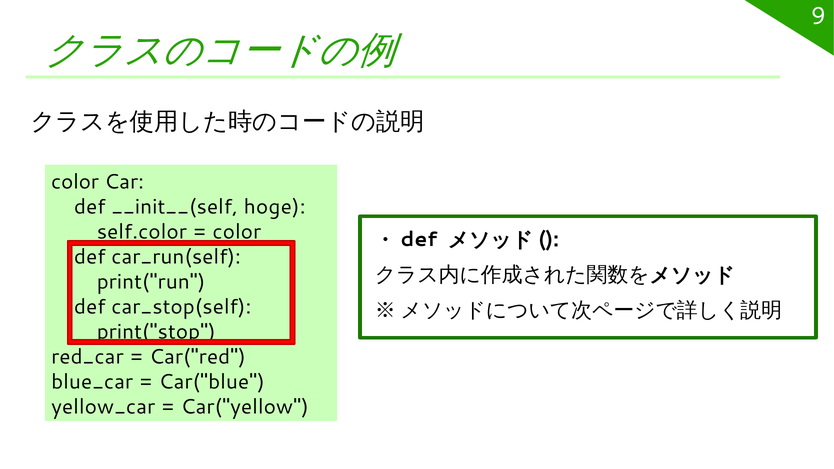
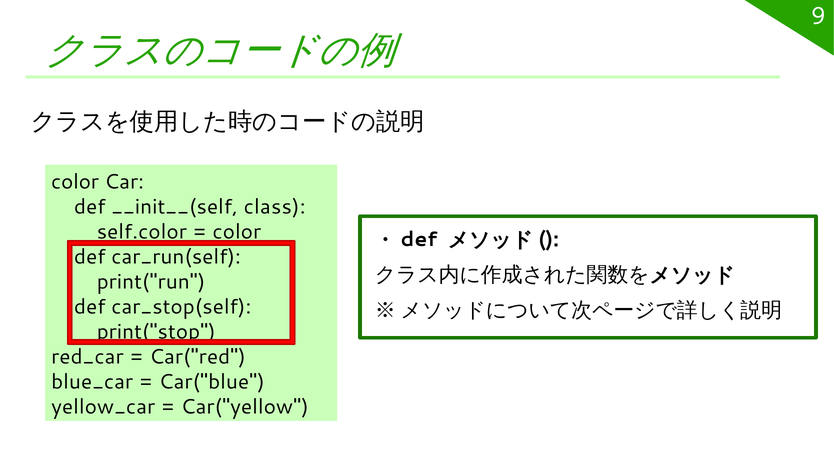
hoge: hoge -> class (275, 207)
